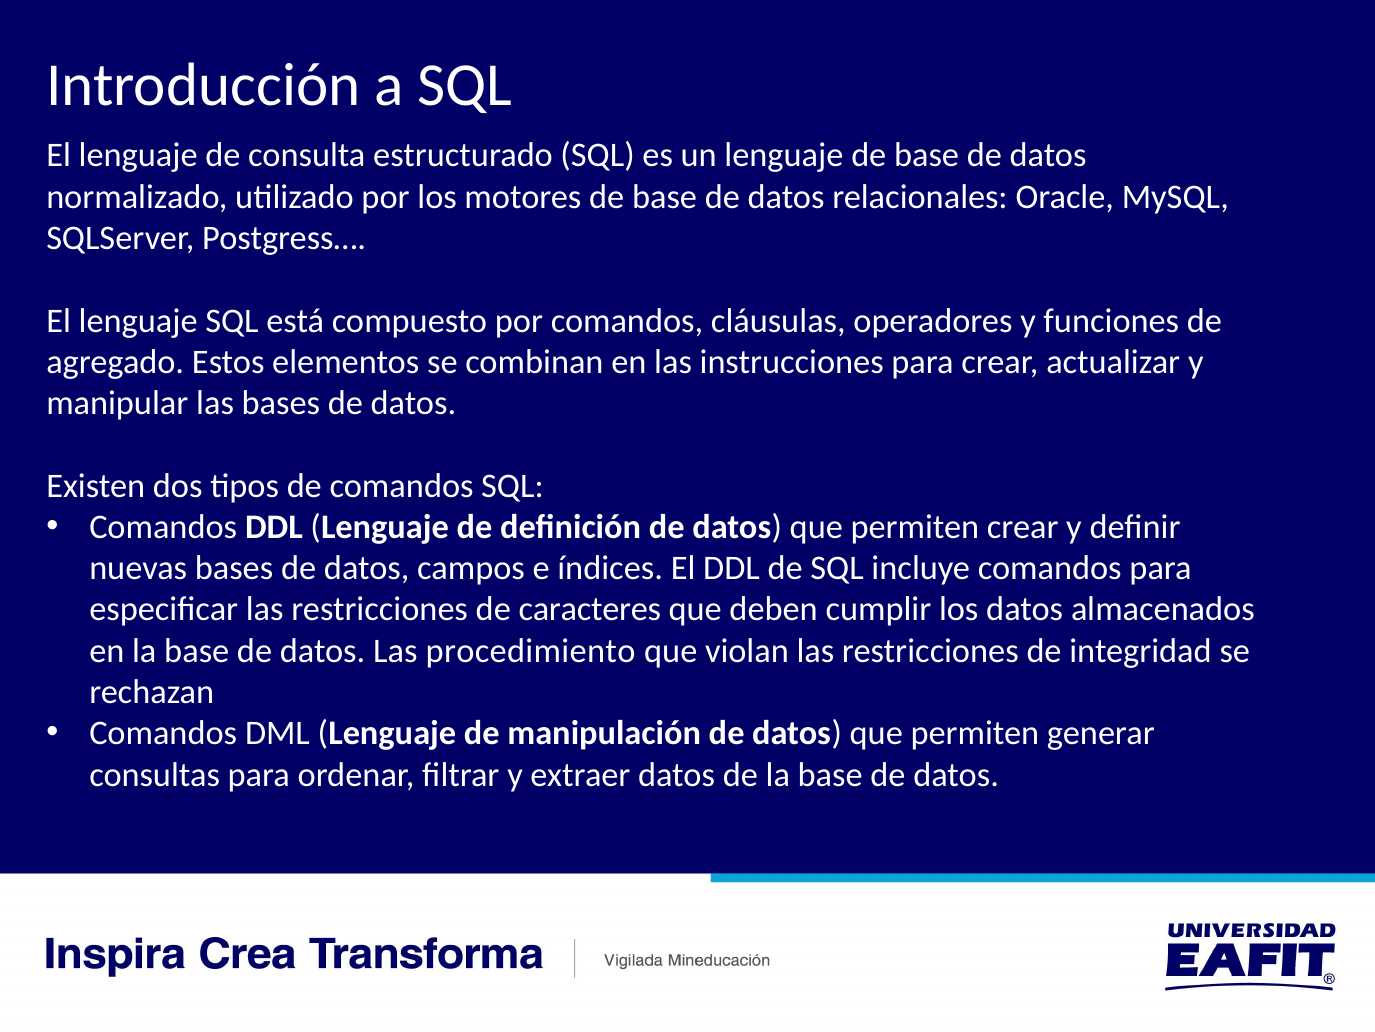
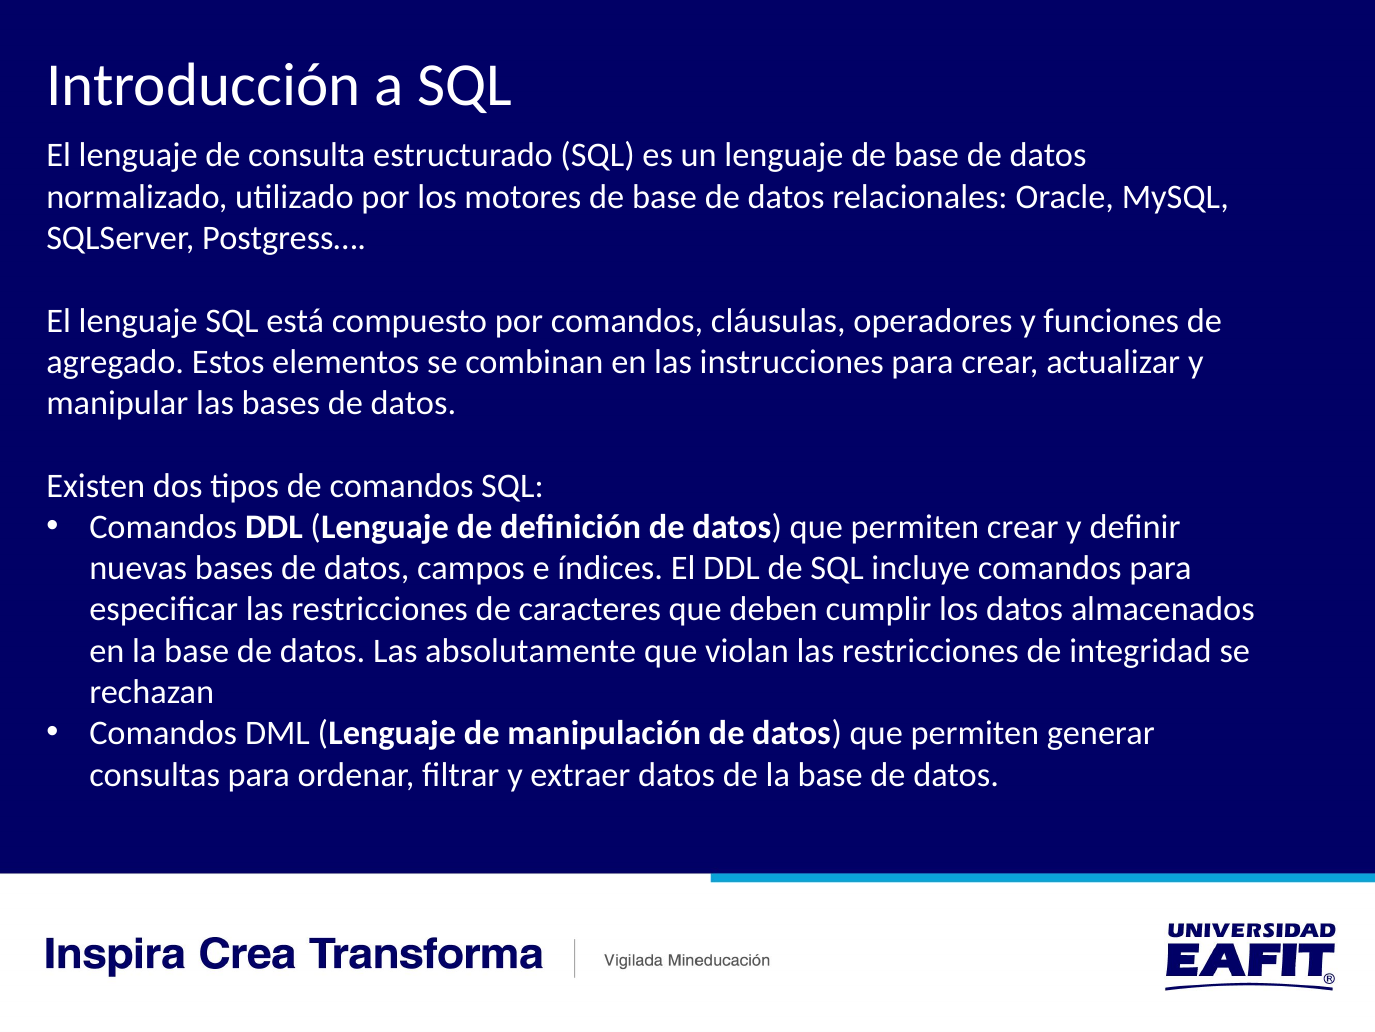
procedimiento: procedimiento -> absolutamente (531, 650)
